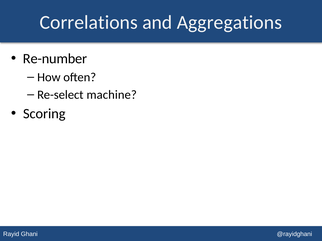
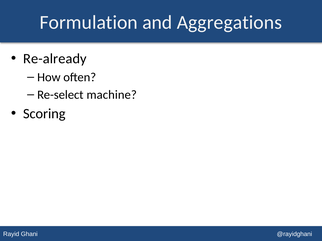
Correlations: Correlations -> Formulation (89, 22)
Re-number: Re-number -> Re-already (55, 59)
